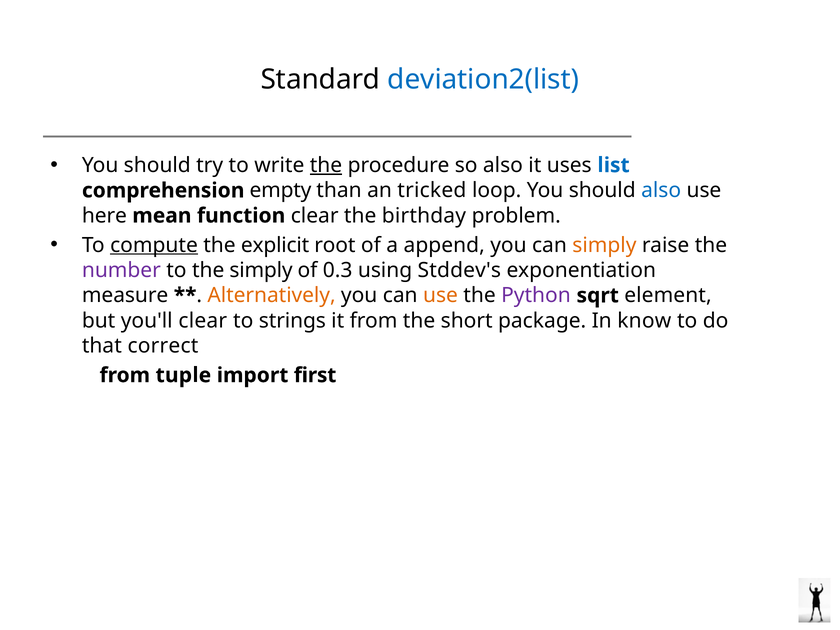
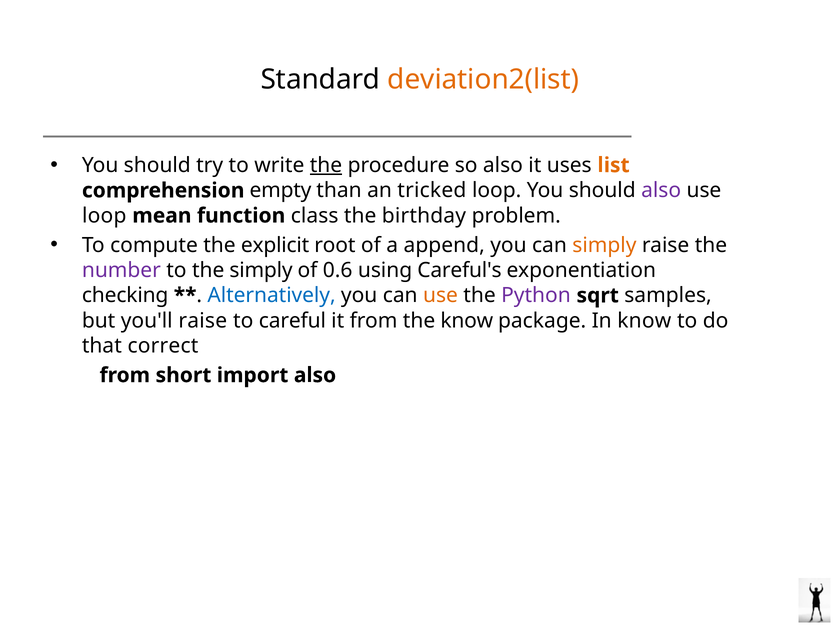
deviation2(list colour: blue -> orange (483, 80)
list colour: blue -> orange (614, 165)
also colour: blue -> purple (661, 190)
here: here -> loop (104, 216)
function clear: clear -> class (315, 216)
compute underline: present -> none (154, 245)
0.3: 0.3 -> 0.6 (338, 270)
Stddev's: Stddev's -> Careful's (459, 270)
measure: measure -> checking (125, 295)
Alternatively colour: orange -> blue (272, 295)
element: element -> samples (668, 295)
you'll clear: clear -> raise (203, 321)
strings: strings -> careful (292, 321)
the short: short -> know (467, 321)
tuple: tuple -> short (184, 375)
import first: first -> also (315, 375)
